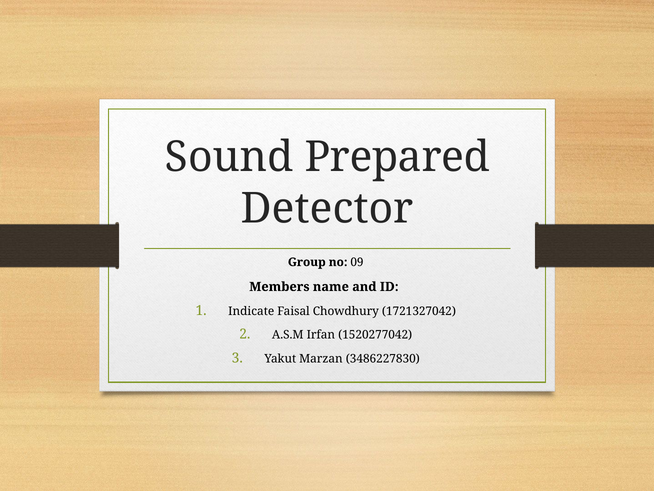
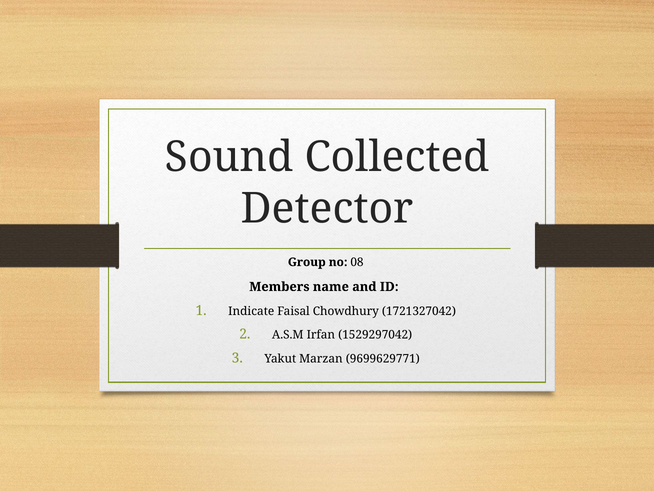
Prepared: Prepared -> Collected (397, 157)
09: 09 -> 08 (357, 262)
1520277042: 1520277042 -> 1529297042 (375, 335)
3486227830: 3486227830 -> 9699629771 (383, 358)
